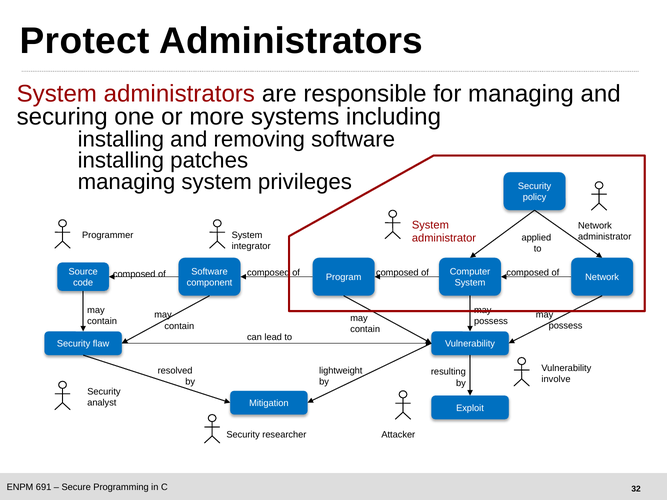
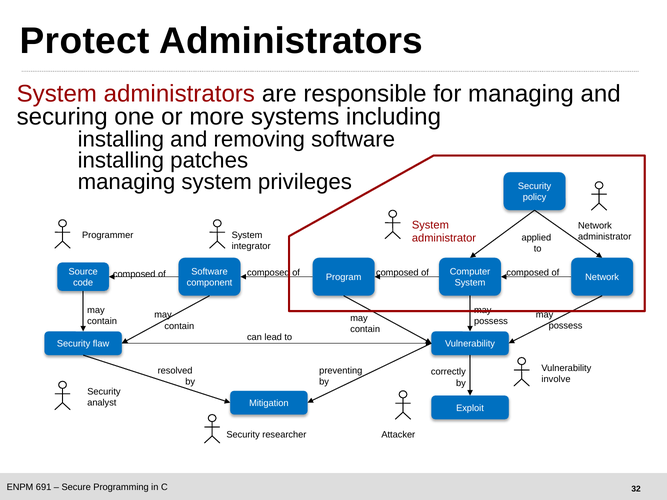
lightweight: lightweight -> preventing (341, 371)
resulting: resulting -> correctly (448, 372)
